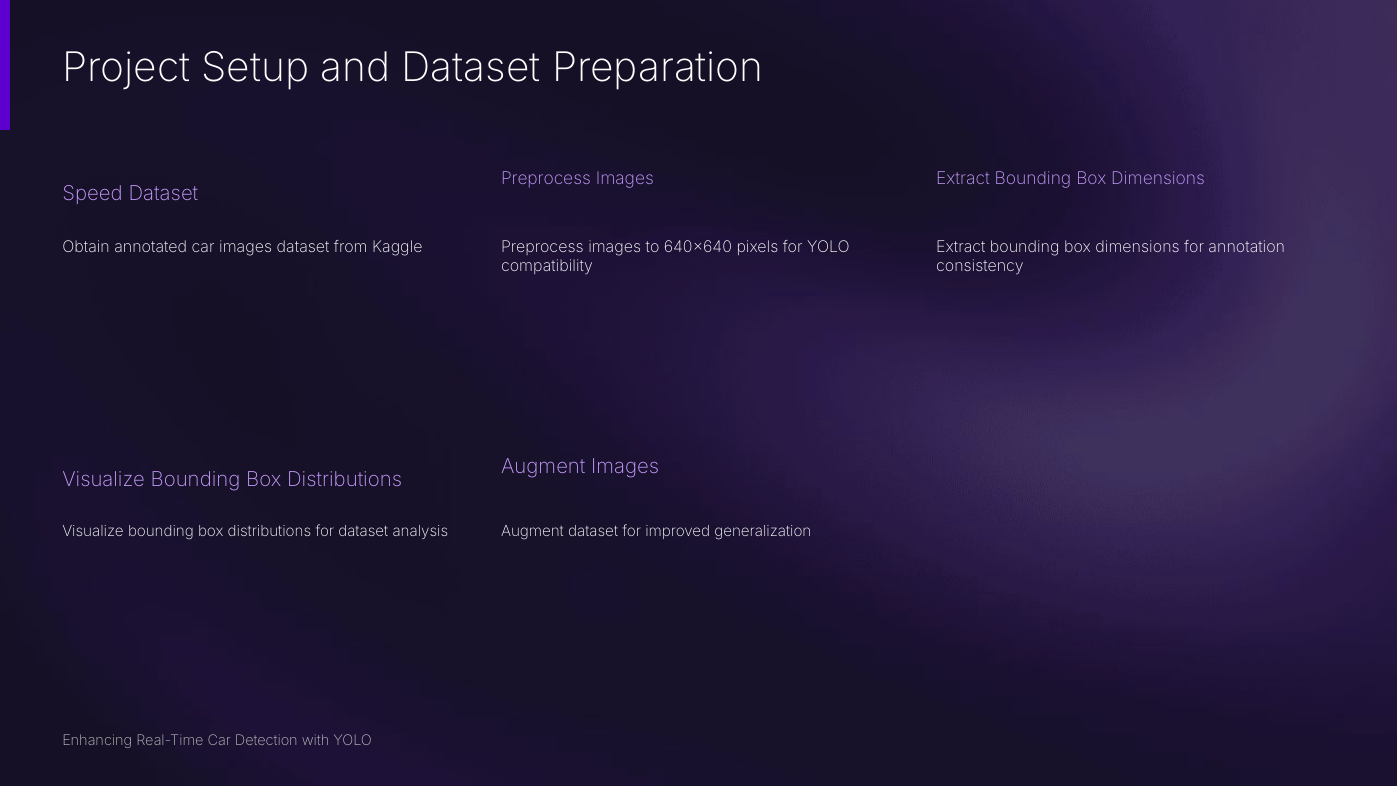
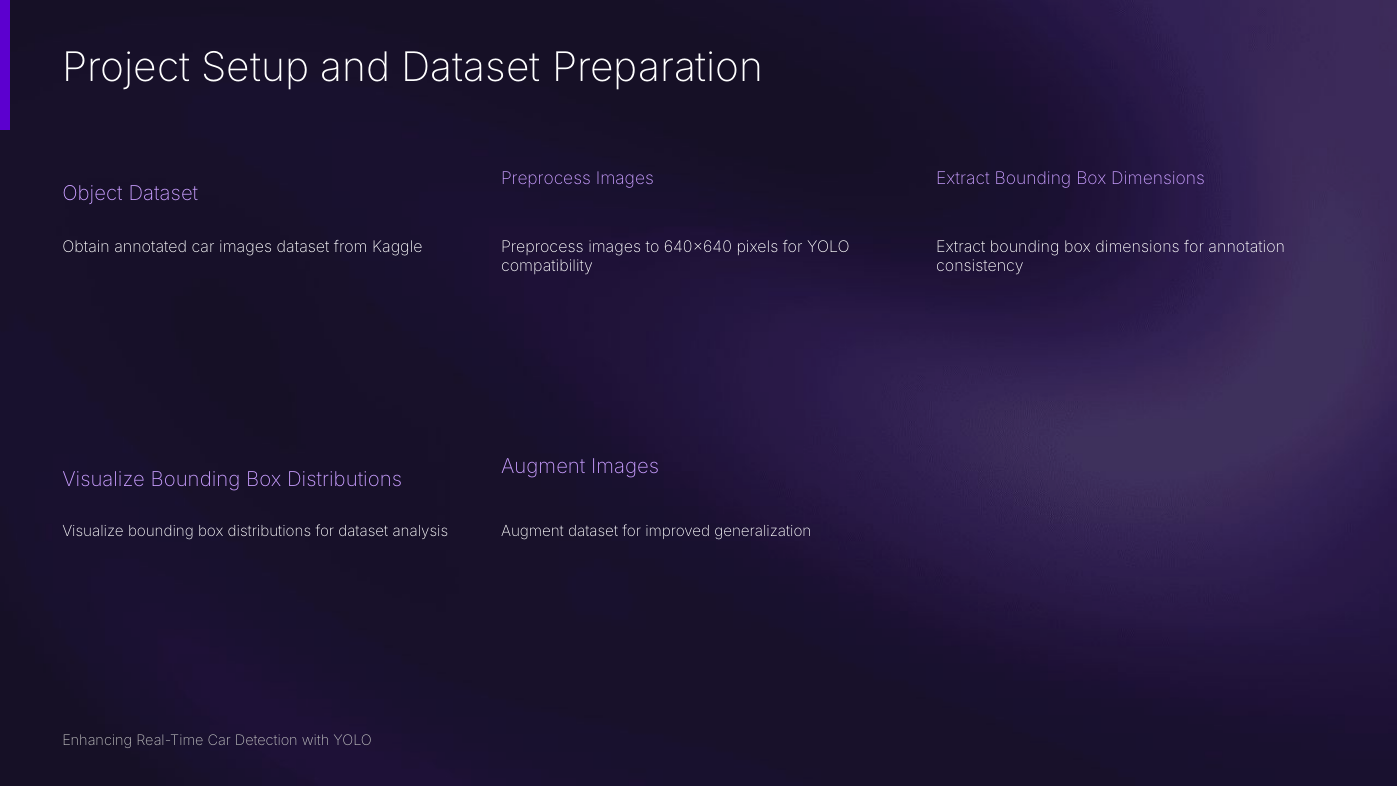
Speed: Speed -> Object (92, 194)
